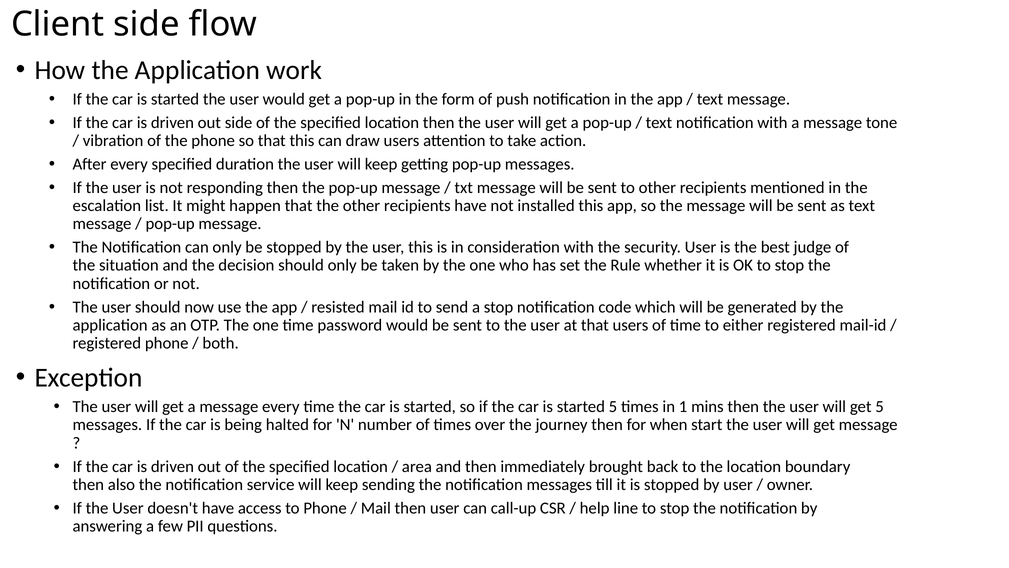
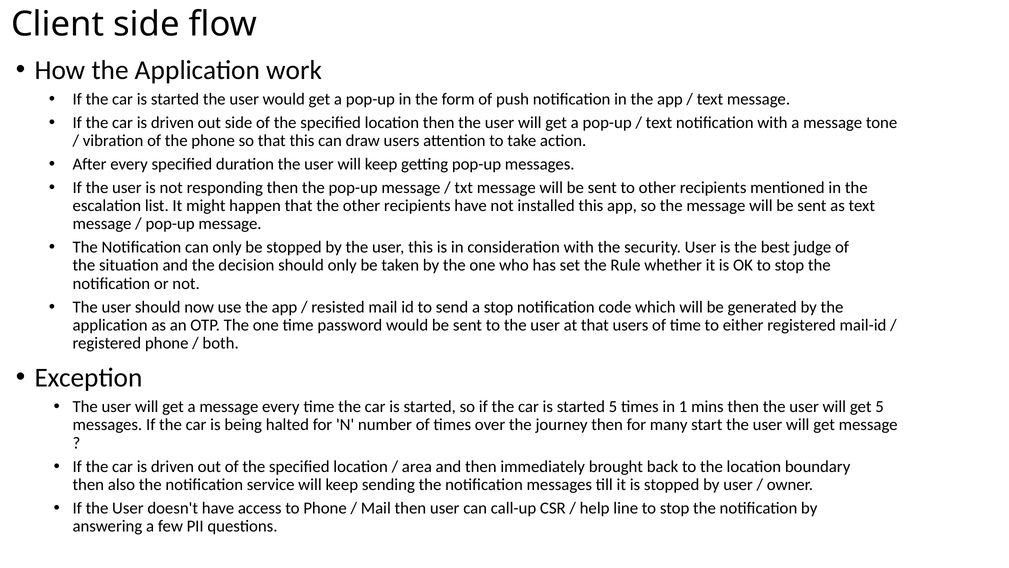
when: when -> many (669, 425)
